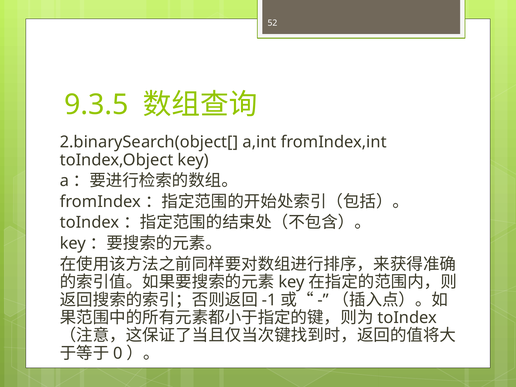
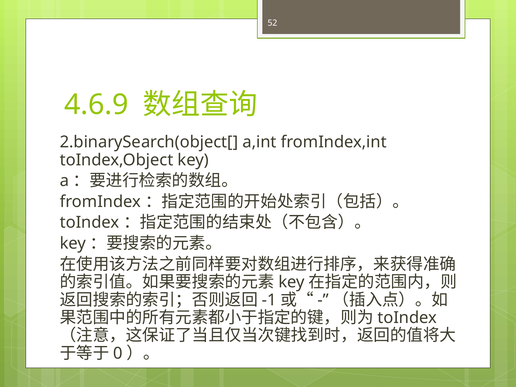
9.3.5: 9.3.5 -> 4.6.9 (96, 105)
